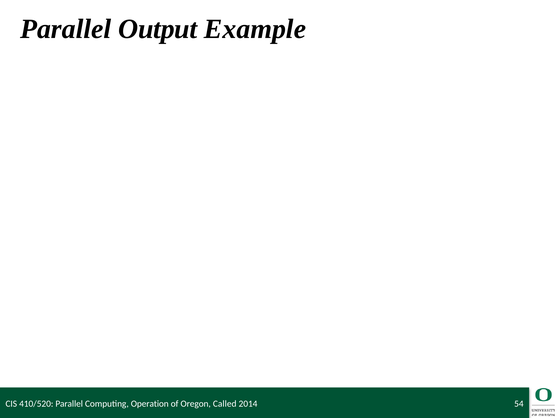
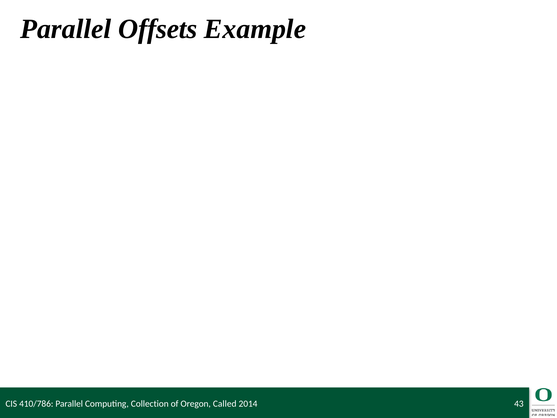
Output: Output -> Offsets (158, 29)
410/520: 410/520 -> 410/786 (36, 403)
Operation: Operation -> Collection (150, 403)
54: 54 -> 43 (519, 403)
